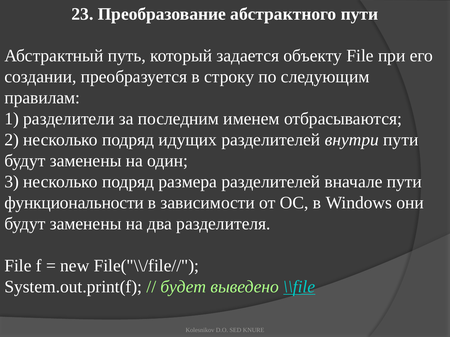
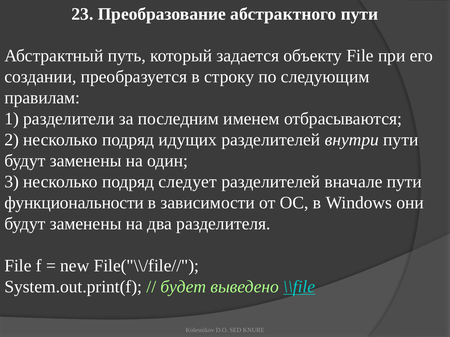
размера: размера -> следует (188, 182)
